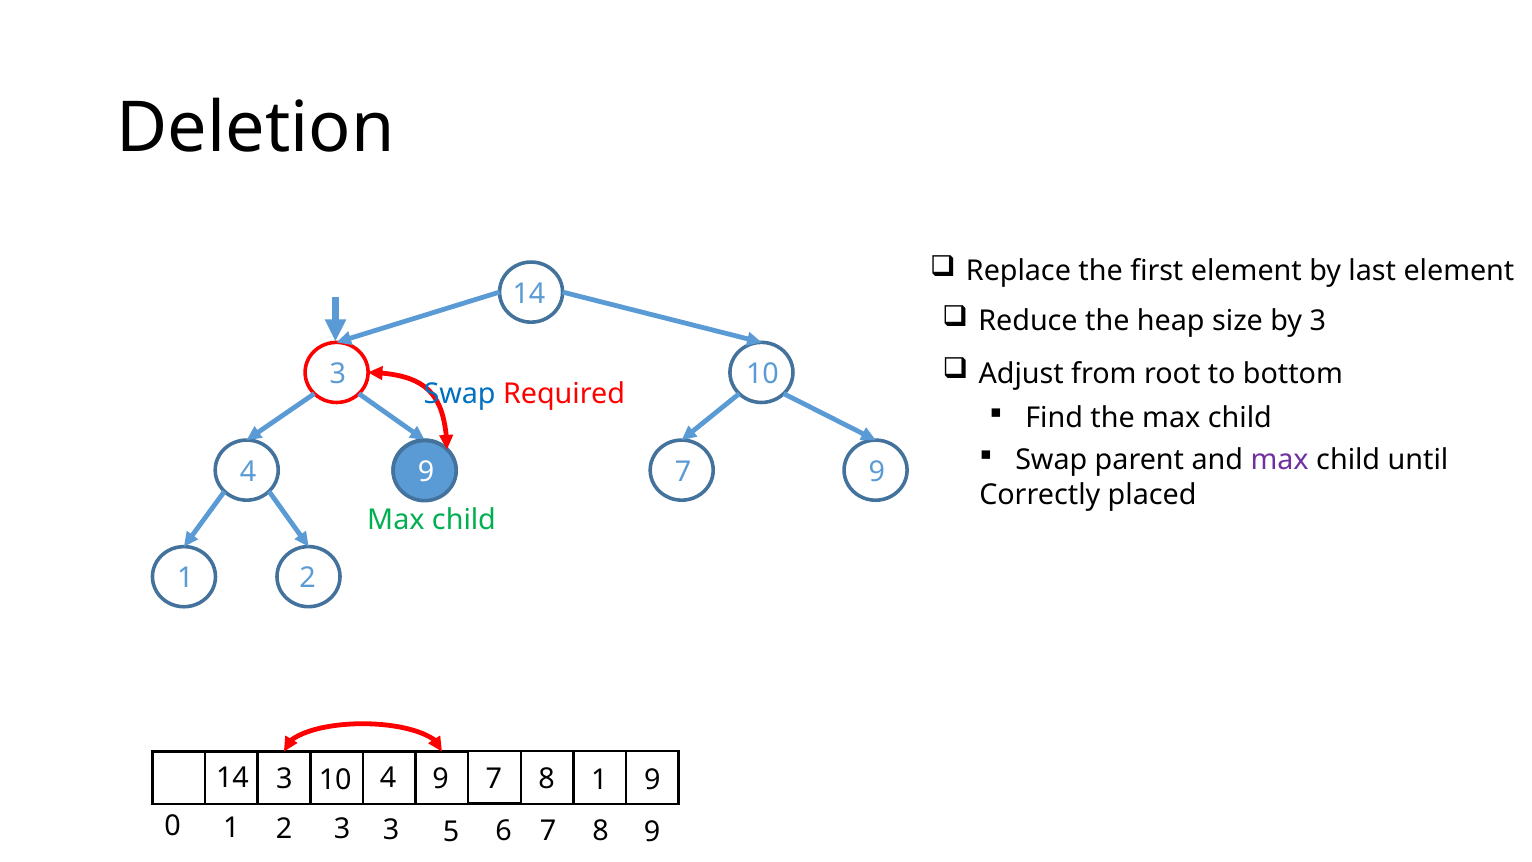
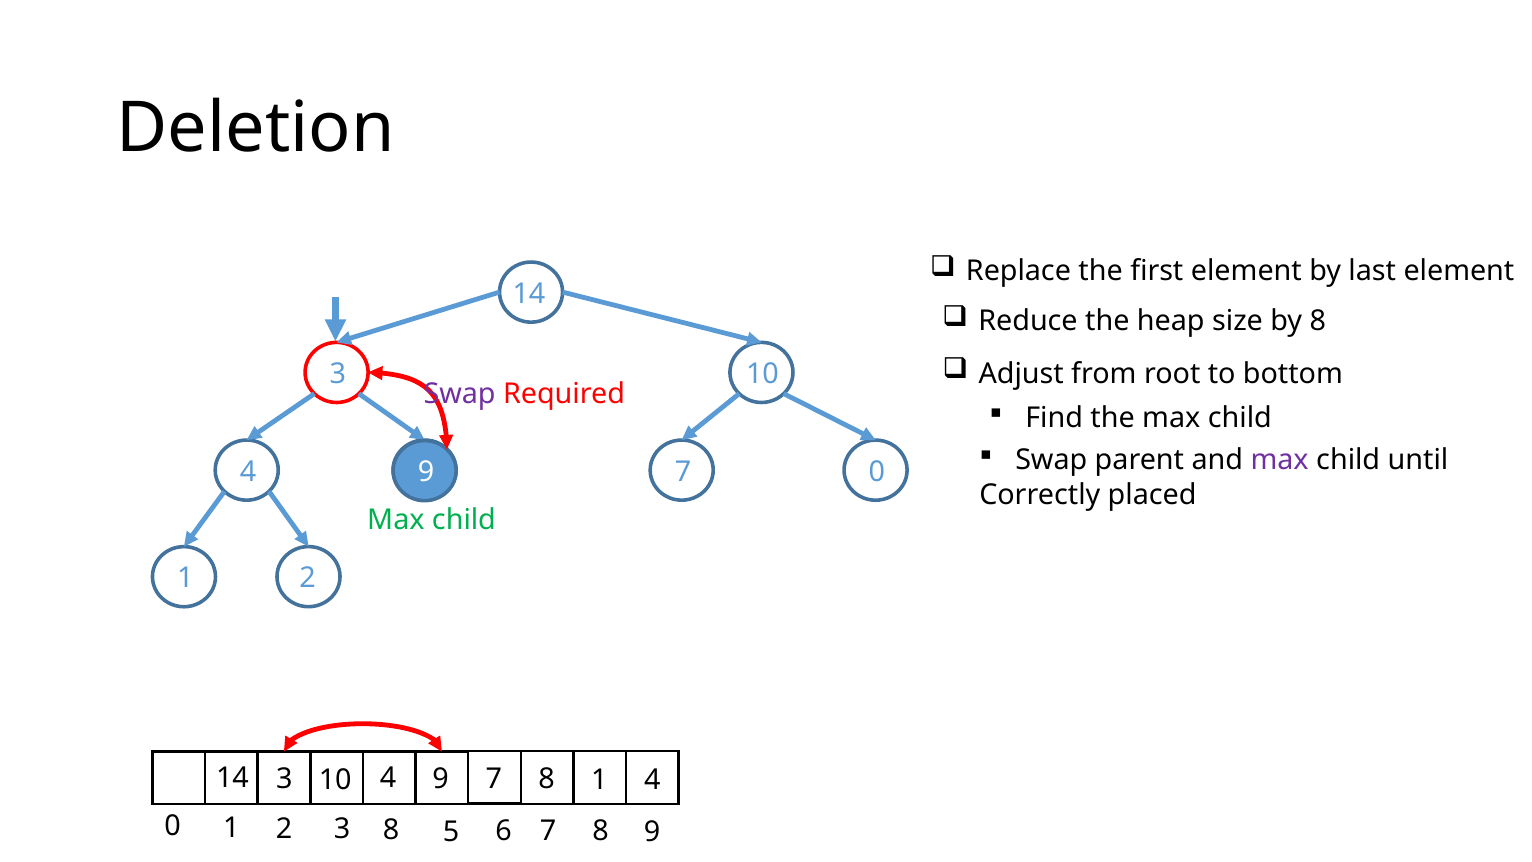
by 3: 3 -> 8 (1318, 321)
Swap colour: blue -> purple (460, 394)
7 9: 9 -> 0 (877, 472)
1 9: 9 -> 4 (652, 779)
3 3: 3 -> 8 (391, 829)
